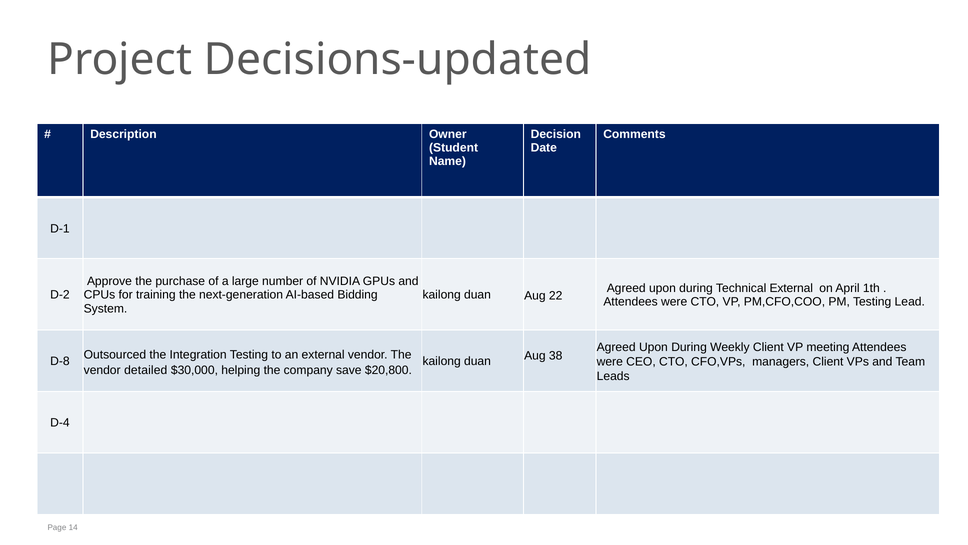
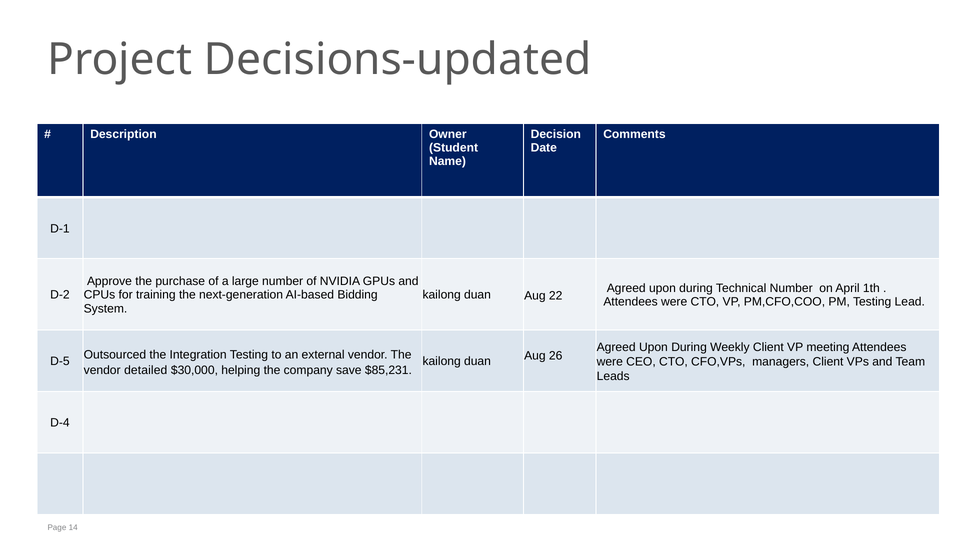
Technical External: External -> Number (791, 288)
D-8: D-8 -> D-5 (60, 361)
38: 38 -> 26 (556, 355)
$20,800: $20,800 -> $85,231 (388, 370)
